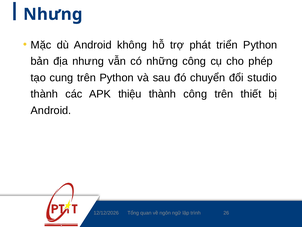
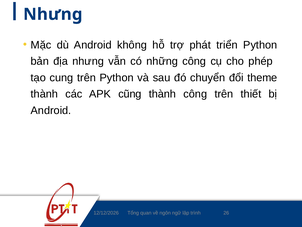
studio: studio -> theme (262, 78)
thiệu: thiệu -> cũng (130, 94)
